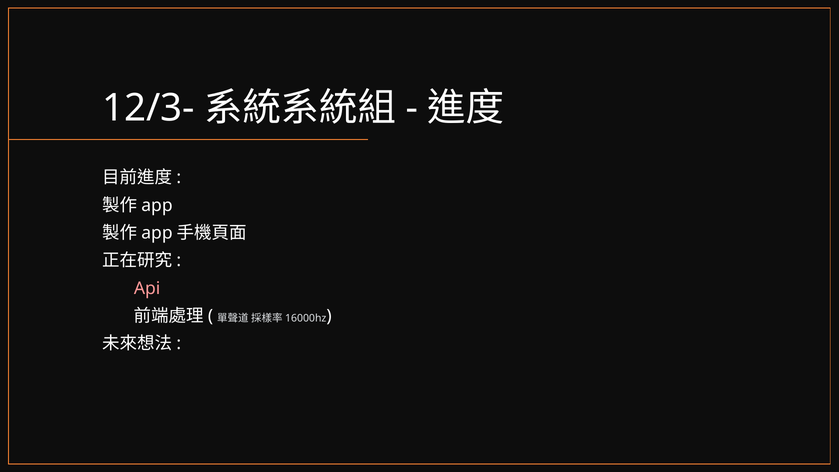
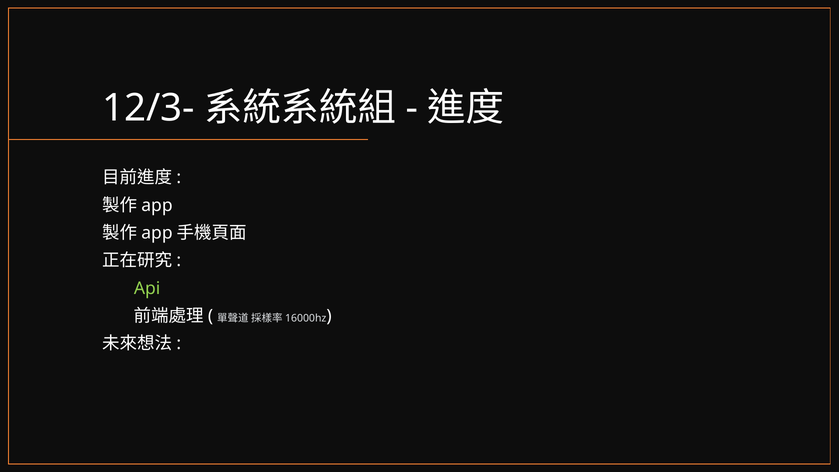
Api colour: pink -> light green (147, 288)
